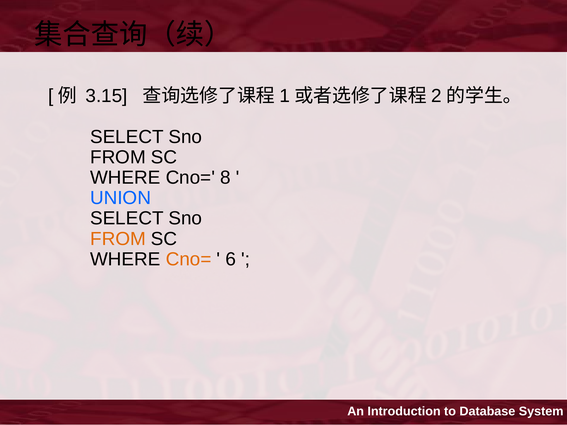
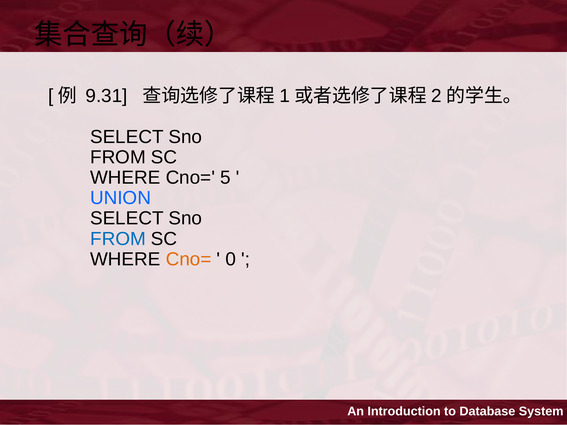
3.15: 3.15 -> 9.31 (107, 96)
8: 8 -> 5 (225, 178)
FROM colour: orange -> blue (118, 239)
6: 6 -> 0 (231, 259)
